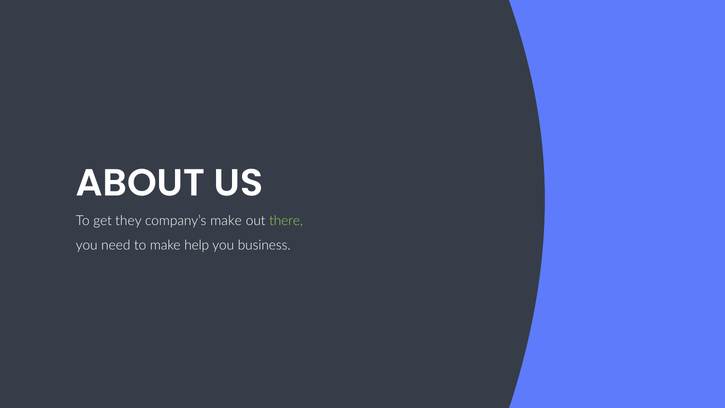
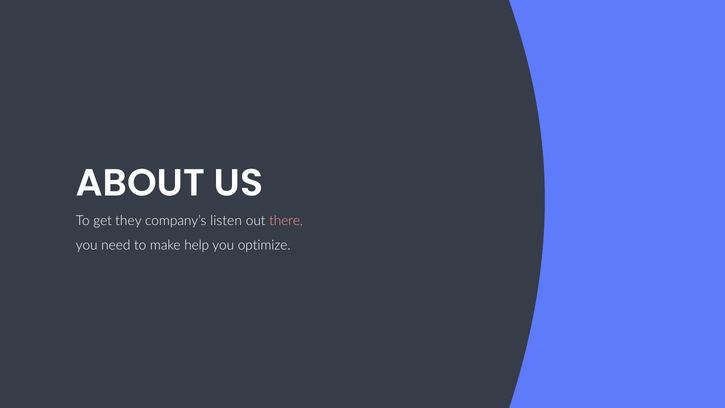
company’s make: make -> listen (226, 221)
there colour: light green -> pink (286, 221)
business: business -> optimize (264, 245)
